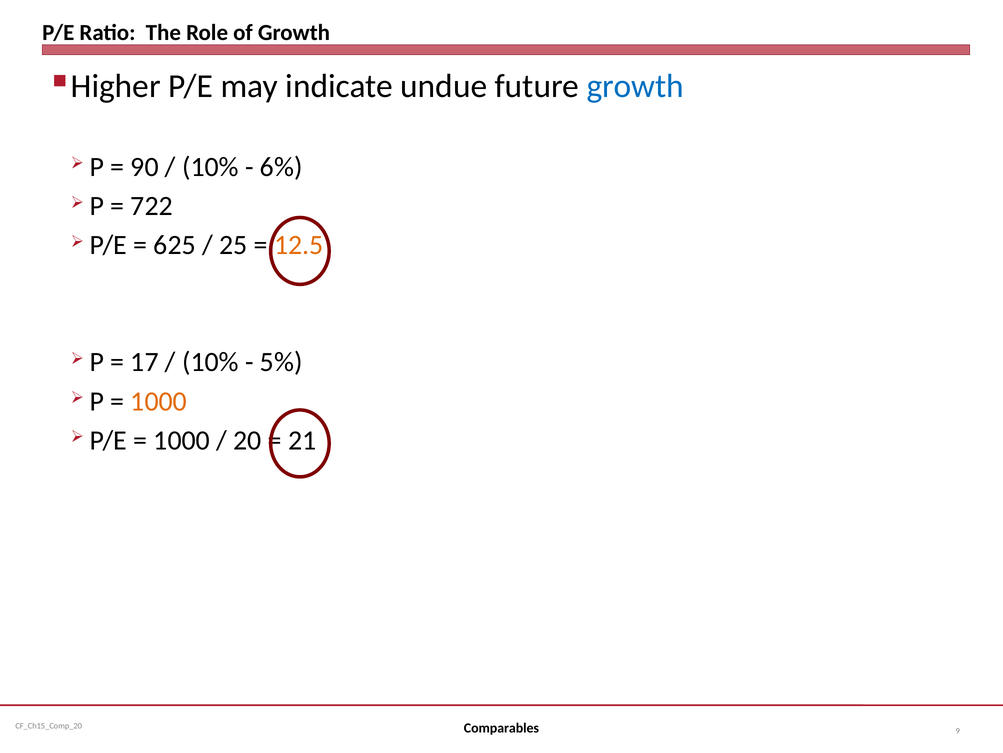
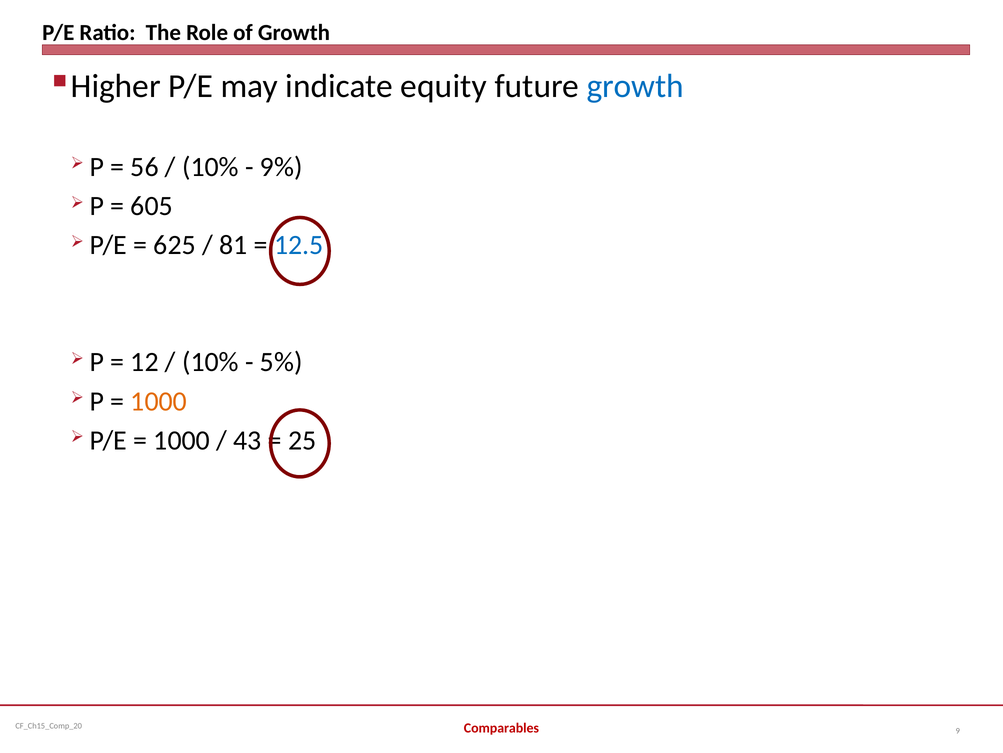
undue: undue -> equity (444, 86)
90: 90 -> 56 (145, 167)
6%: 6% -> 9% (281, 167)
722: 722 -> 605 (152, 206)
25: 25 -> 81 (233, 245)
12.5 colour: orange -> blue (299, 245)
17: 17 -> 12 (145, 362)
20: 20 -> 43 (247, 440)
21: 21 -> 25 (302, 440)
Comparables colour: black -> red (501, 728)
